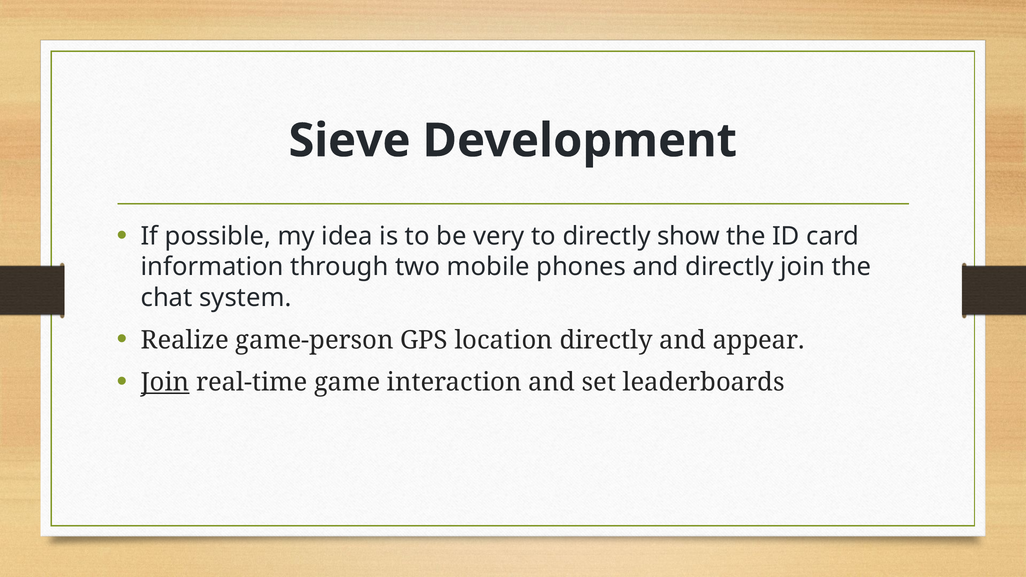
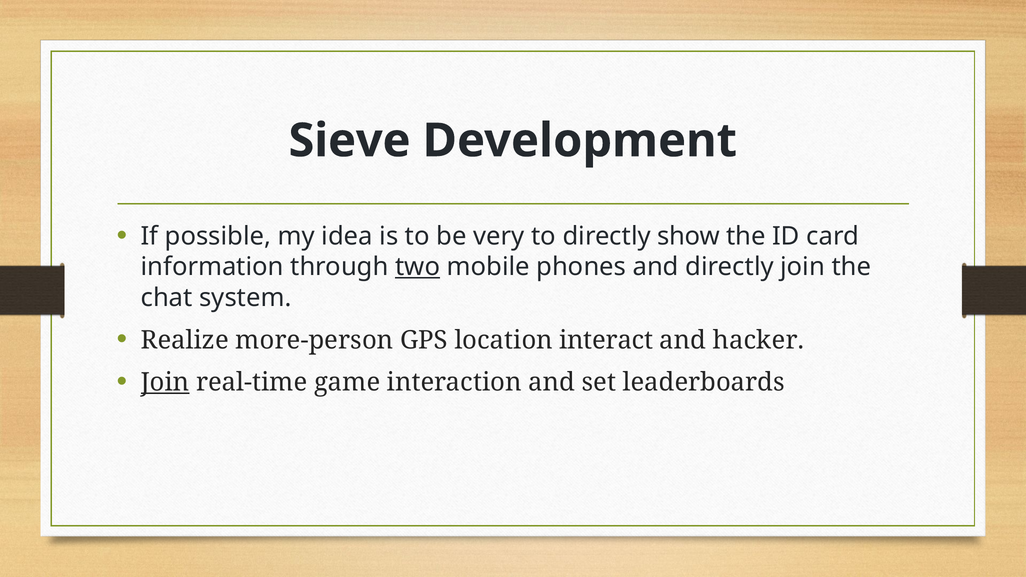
two underline: none -> present (418, 267)
game-person: game-person -> more-person (314, 340)
location directly: directly -> interact (606, 340)
appear: appear -> hacker (758, 340)
